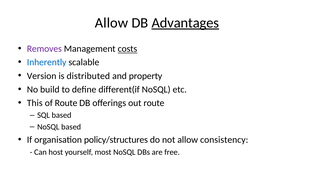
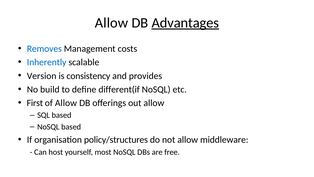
Removes colour: purple -> blue (44, 49)
costs underline: present -> none (127, 49)
distributed: distributed -> consistency (88, 76)
property: property -> provides (146, 76)
This: This -> First (35, 103)
of Route: Route -> Allow (66, 103)
out route: route -> allow (154, 103)
consistency: consistency -> middleware (224, 139)
